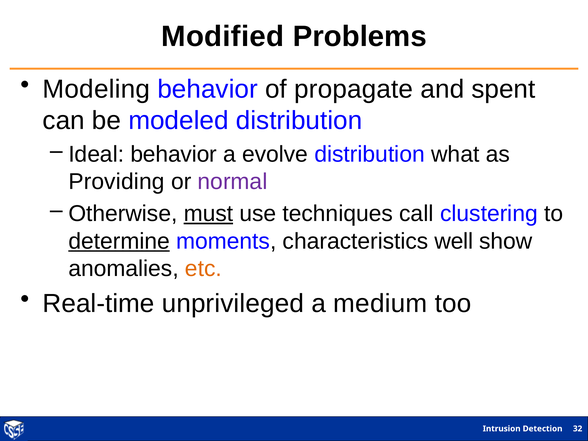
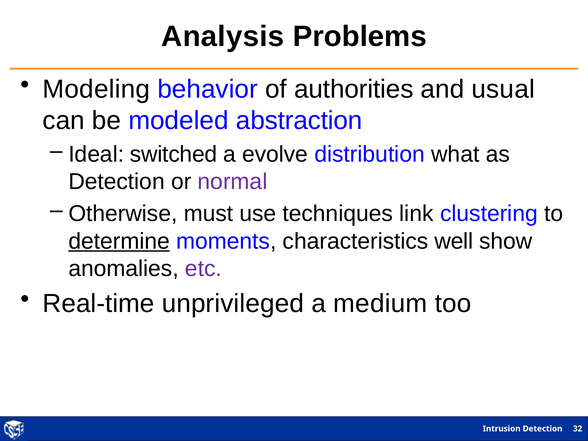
Modified: Modified -> Analysis (223, 36)
propagate: propagate -> authorities (354, 89)
spent: spent -> usual (503, 89)
modeled distribution: distribution -> abstraction (299, 120)
Ideal behavior: behavior -> switched (174, 154)
Providing: Providing -> Detection (117, 182)
must underline: present -> none (208, 214)
call: call -> link (416, 214)
etc colour: orange -> purple (203, 269)
